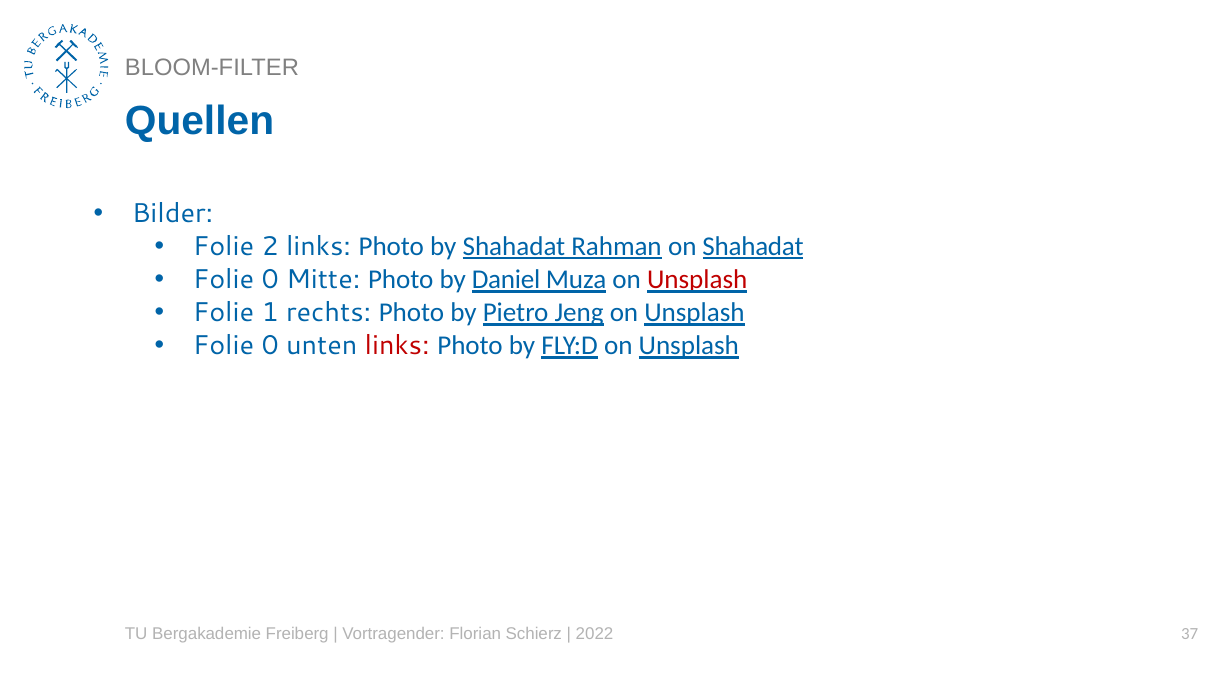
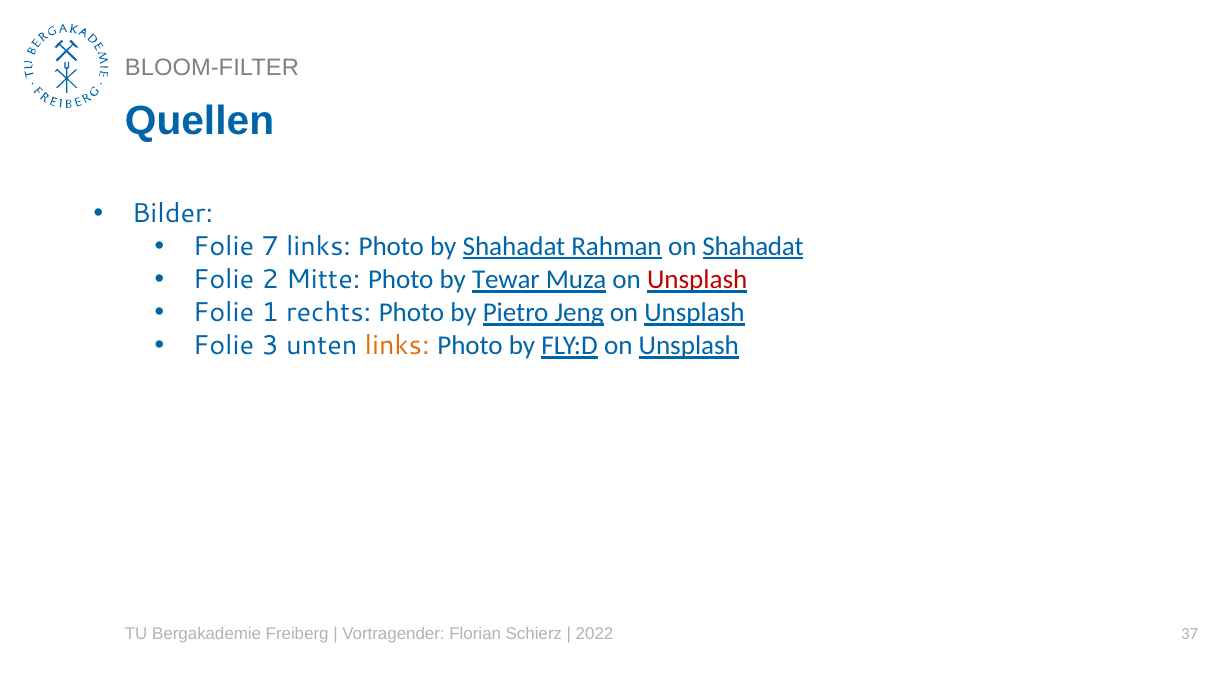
2: 2 -> 7 (270, 246)
0: 0 -> 2 (270, 279)
Daniel: Daniel -> Tewar (506, 279)
0: 0 -> 3 (270, 346)
links colour: red -> orange (397, 346)
